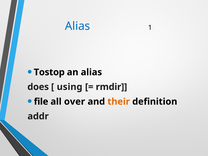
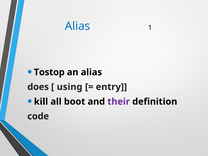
rmdir: rmdir -> entry (111, 87)
file: file -> kill (41, 102)
over: over -> boot (75, 102)
their colour: orange -> purple (119, 102)
addr: addr -> code (38, 116)
